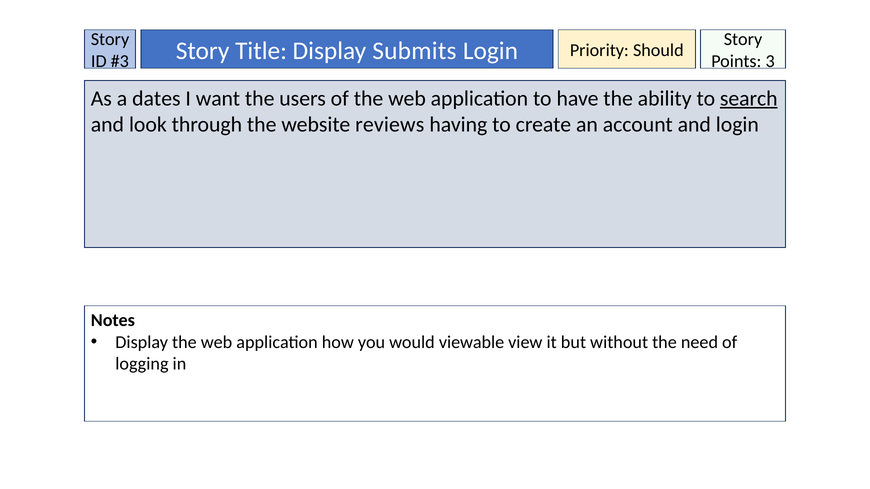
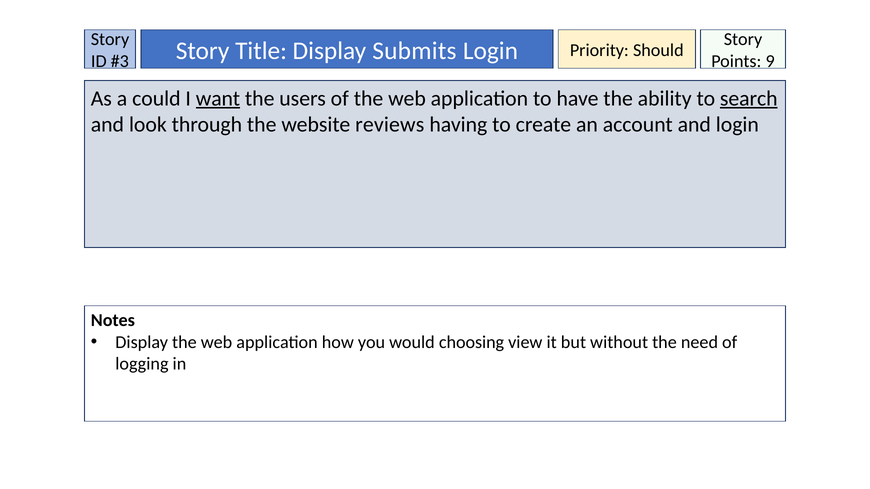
3: 3 -> 9 (770, 61)
dates: dates -> could (156, 98)
want underline: none -> present (218, 98)
viewable: viewable -> choosing (472, 342)
